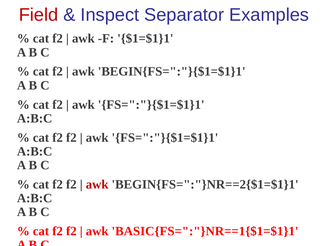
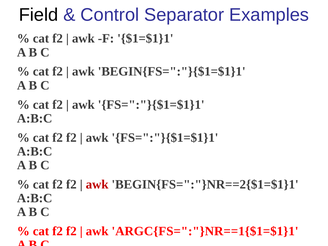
Field colour: red -> black (39, 15)
Inspect: Inspect -> Control (110, 15)
BASIC{FS=":"}NR==1{$1=$1}1: BASIC{FS=":"}NR==1{$1=$1}1 -> ARGC{FS=":"}NR==1{$1=$1}1 (205, 231)
